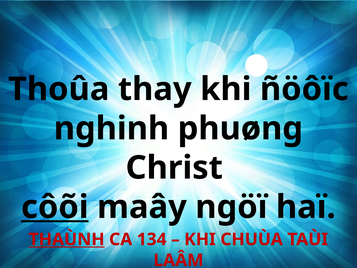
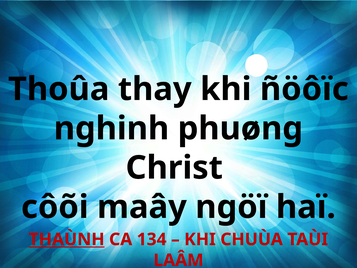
côõi underline: present -> none (55, 207)
